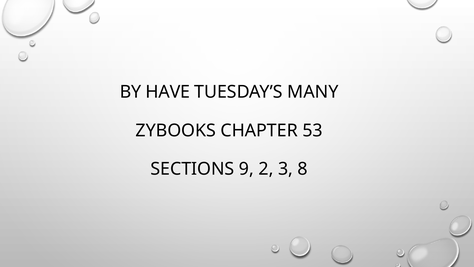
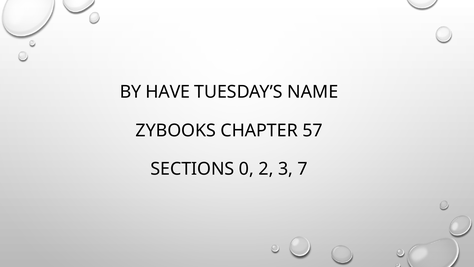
MANY: MANY -> NAME (313, 92)
53: 53 -> 57 (313, 130)
9: 9 -> 0 (246, 169)
8: 8 -> 7 (303, 169)
